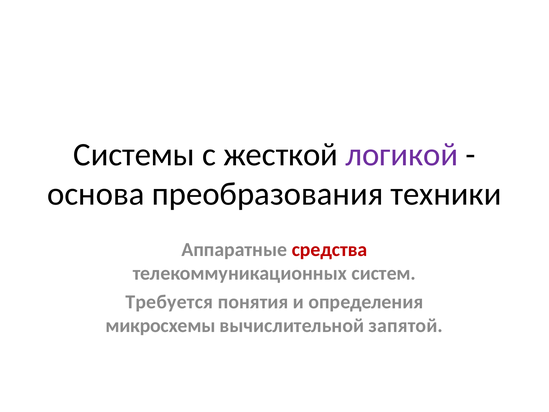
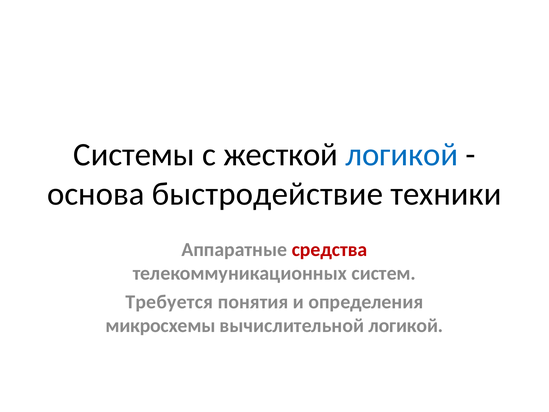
логикой colour: purple -> blue (402, 155)
преобразования: преобразования -> быстродействие (267, 194)
вычислительной запятой: запятой -> логикой (406, 326)
